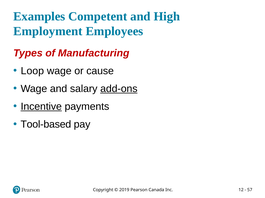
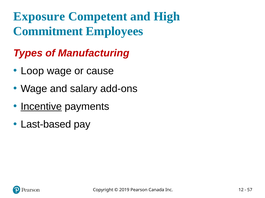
Examples: Examples -> Exposure (39, 16)
Employment: Employment -> Commitment (48, 31)
add-ons underline: present -> none (119, 89)
Tool-based: Tool-based -> Last-based (46, 125)
